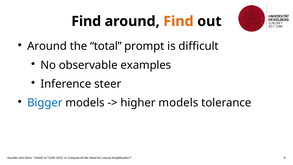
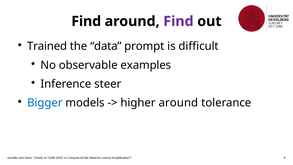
Find colour: orange -> purple (178, 21)
Around: Around -> Trained (47, 46)
total: total -> data (106, 46)
higher models: models -> around (178, 103)
